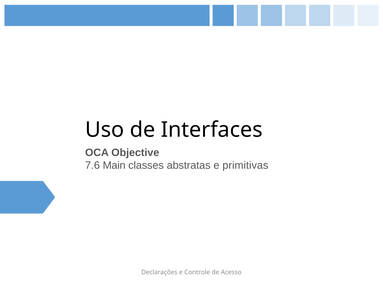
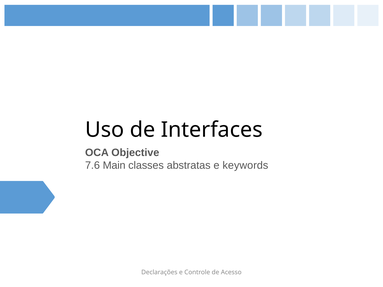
primitivas: primitivas -> keywords (245, 165)
